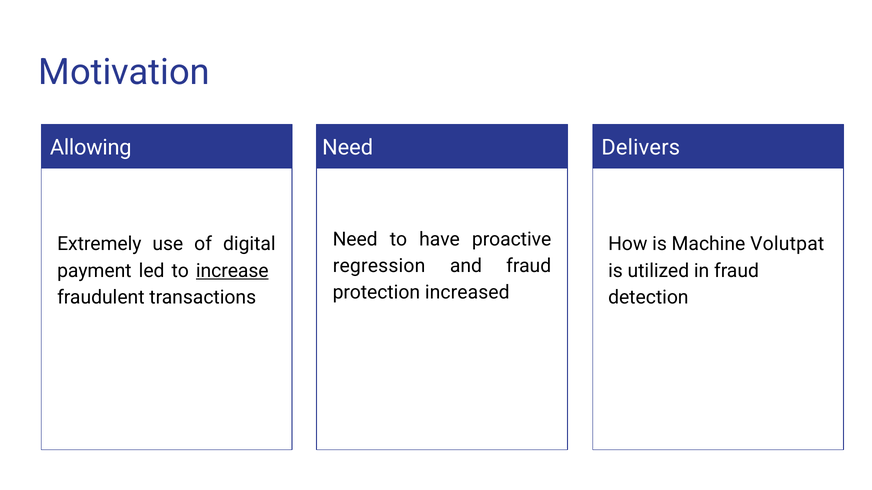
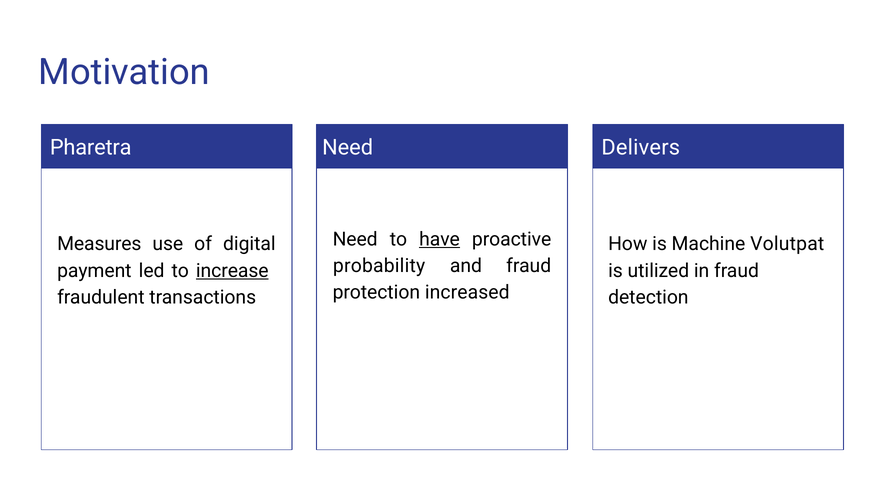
Allowing: Allowing -> Pharetra (91, 148)
have underline: none -> present (440, 239)
Extremely: Extremely -> Measures (99, 244)
regression: regression -> probability (379, 266)
